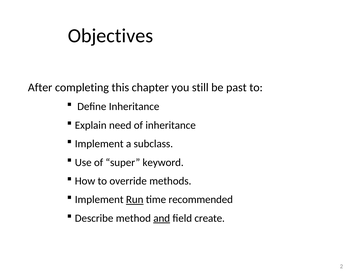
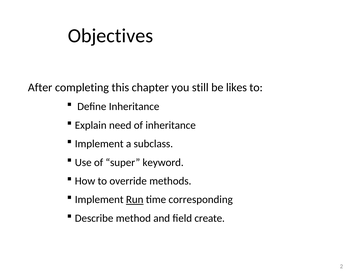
past: past -> likes (236, 87)
recommended: recommended -> corresponding (201, 200)
and underline: present -> none (162, 218)
